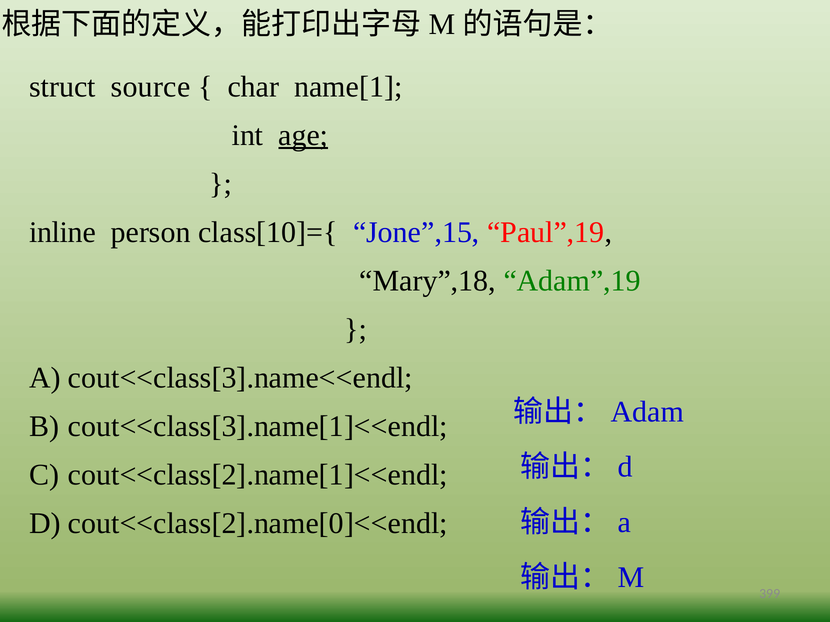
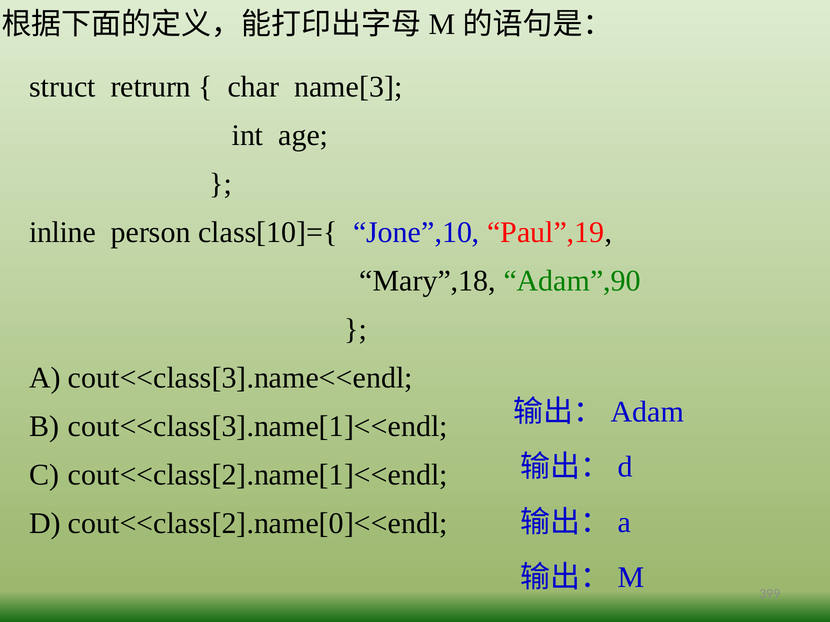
source: source -> retrurn (151, 87)
name[1: name[1 -> name[3 (348, 87)
age underline: present -> none (303, 135)
Jone”,15: Jone”,15 -> Jone”,10 (416, 232)
Adam”,19: Adam”,19 -> Adam”,90 (572, 281)
